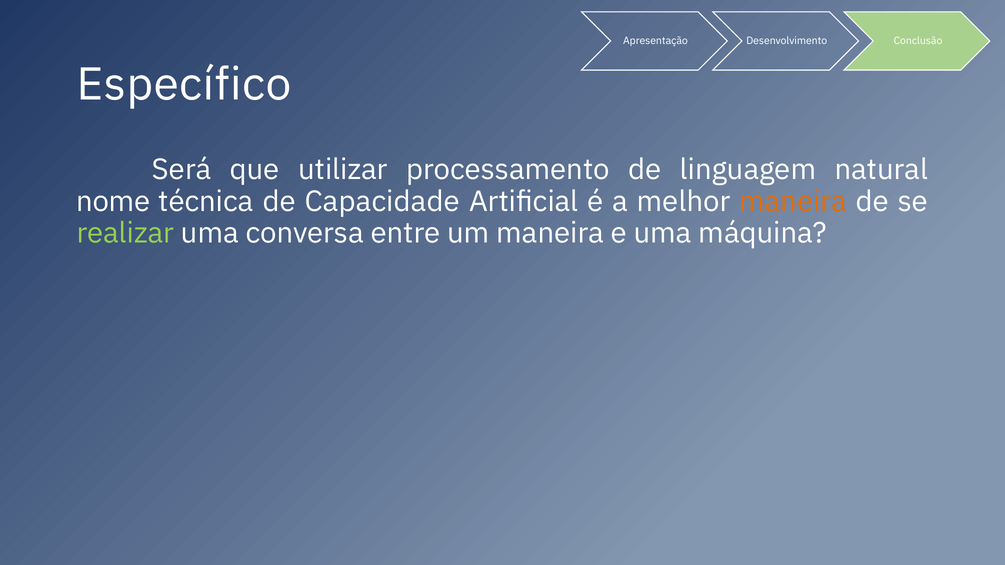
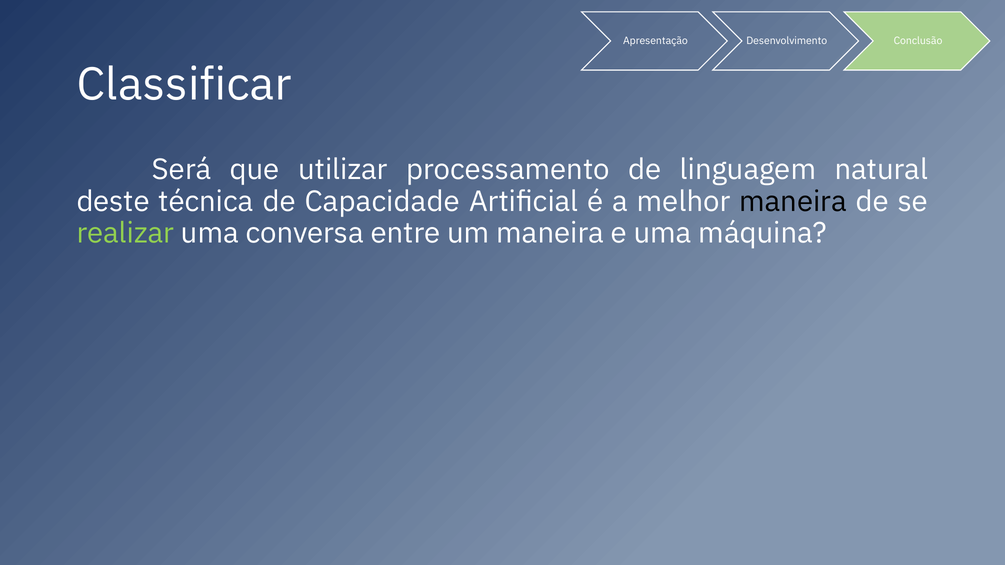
Específico: Específico -> Classificar (184, 84)
nome: nome -> deste (113, 201)
maneira colour: orange -> black (793, 201)
